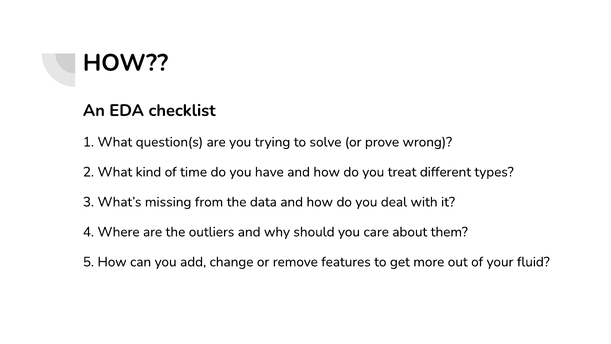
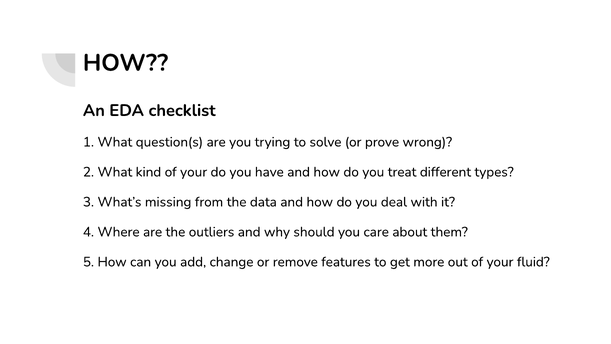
kind of time: time -> your (194, 172)
